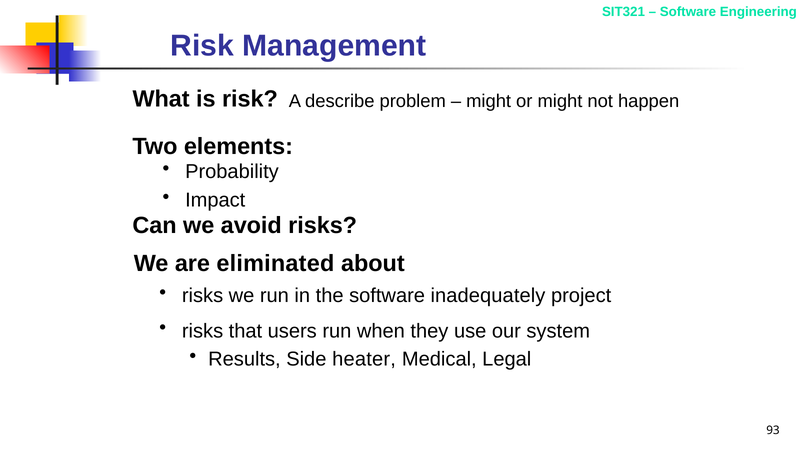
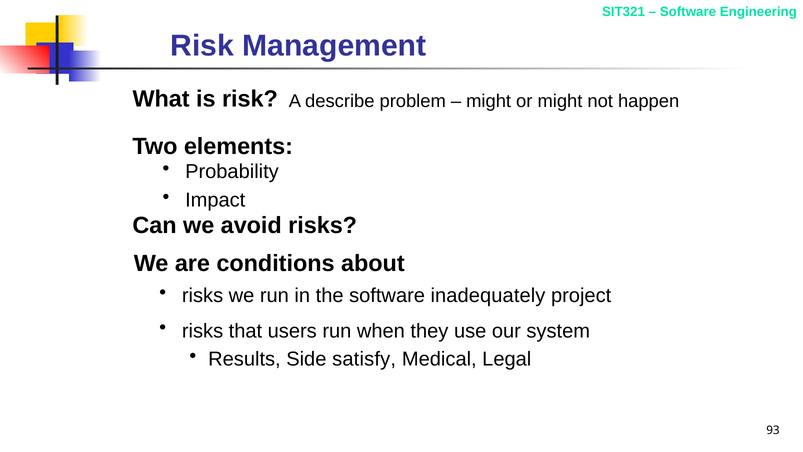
eliminated: eliminated -> conditions (276, 263)
heater: heater -> satisfy (364, 359)
